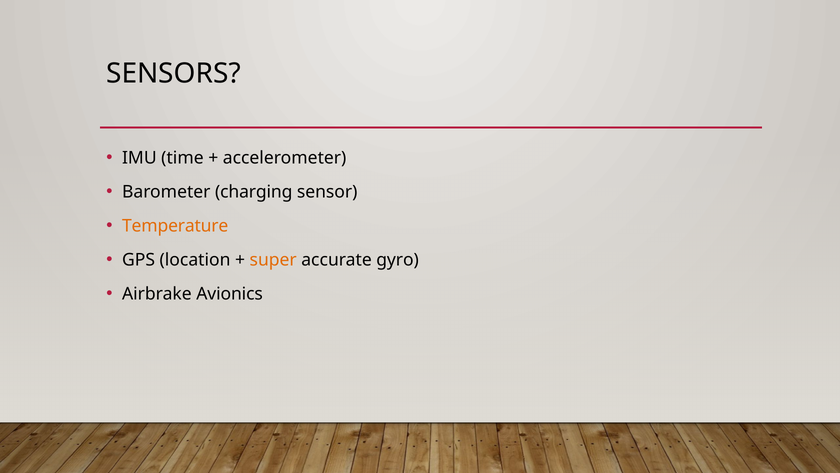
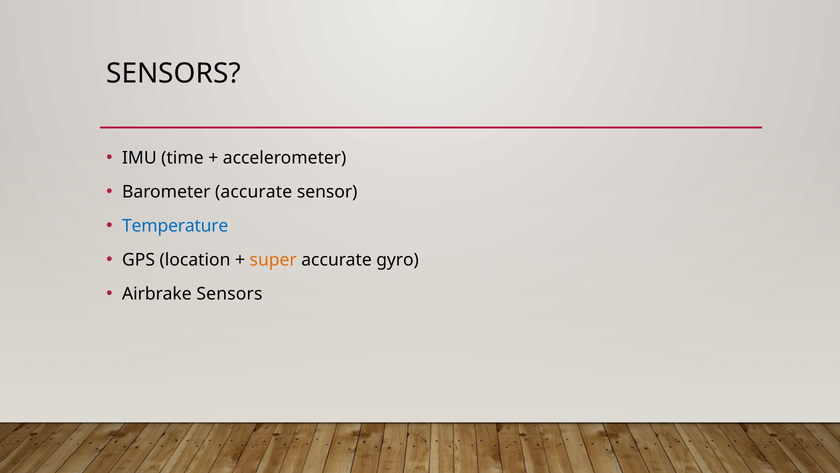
Barometer charging: charging -> accurate (254, 192)
Temperature colour: orange -> blue (175, 226)
Airbrake Avionics: Avionics -> Sensors (229, 294)
